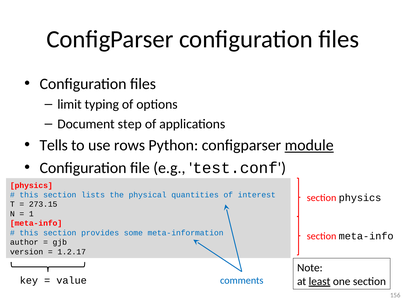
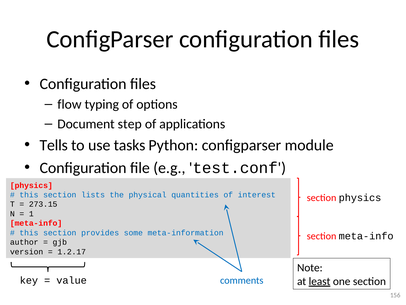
limit: limit -> flow (69, 104)
rows: rows -> tasks (130, 145)
module underline: present -> none (309, 145)
